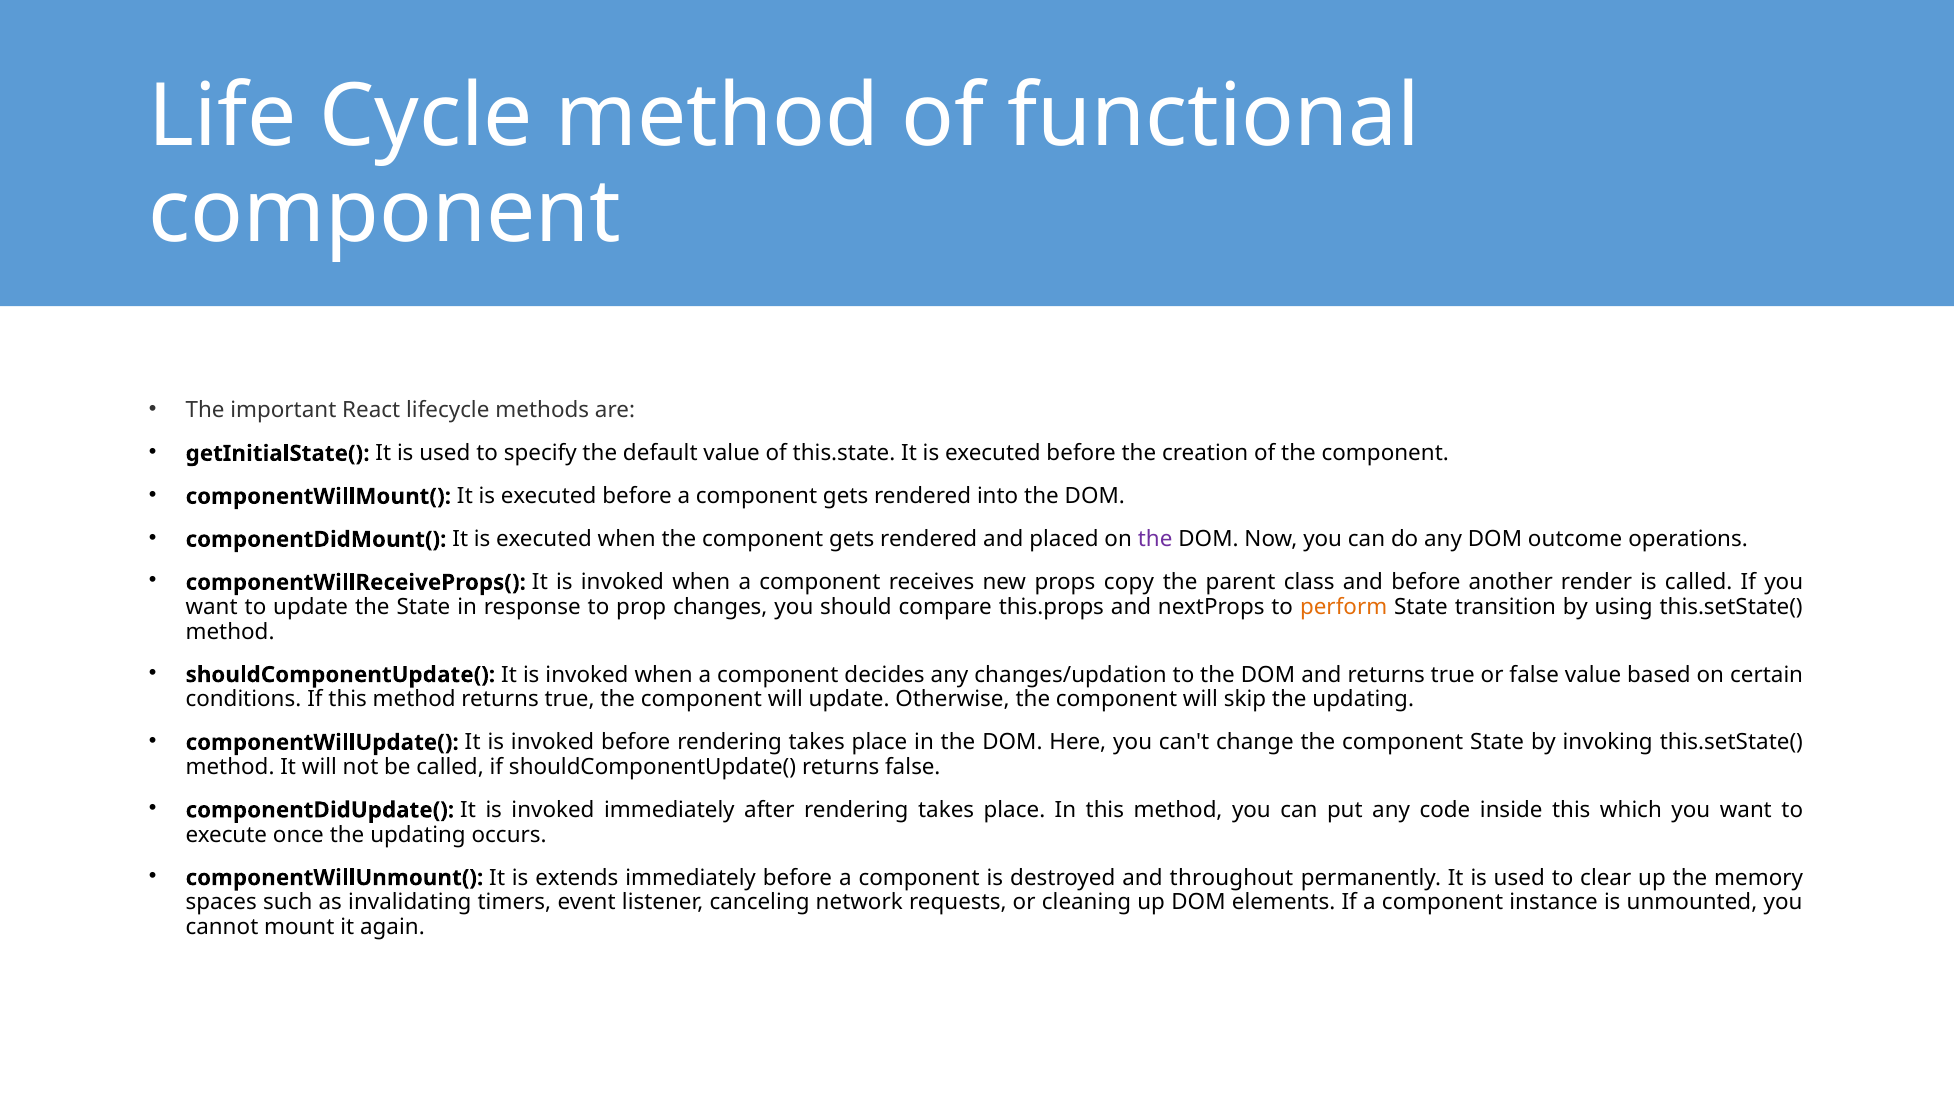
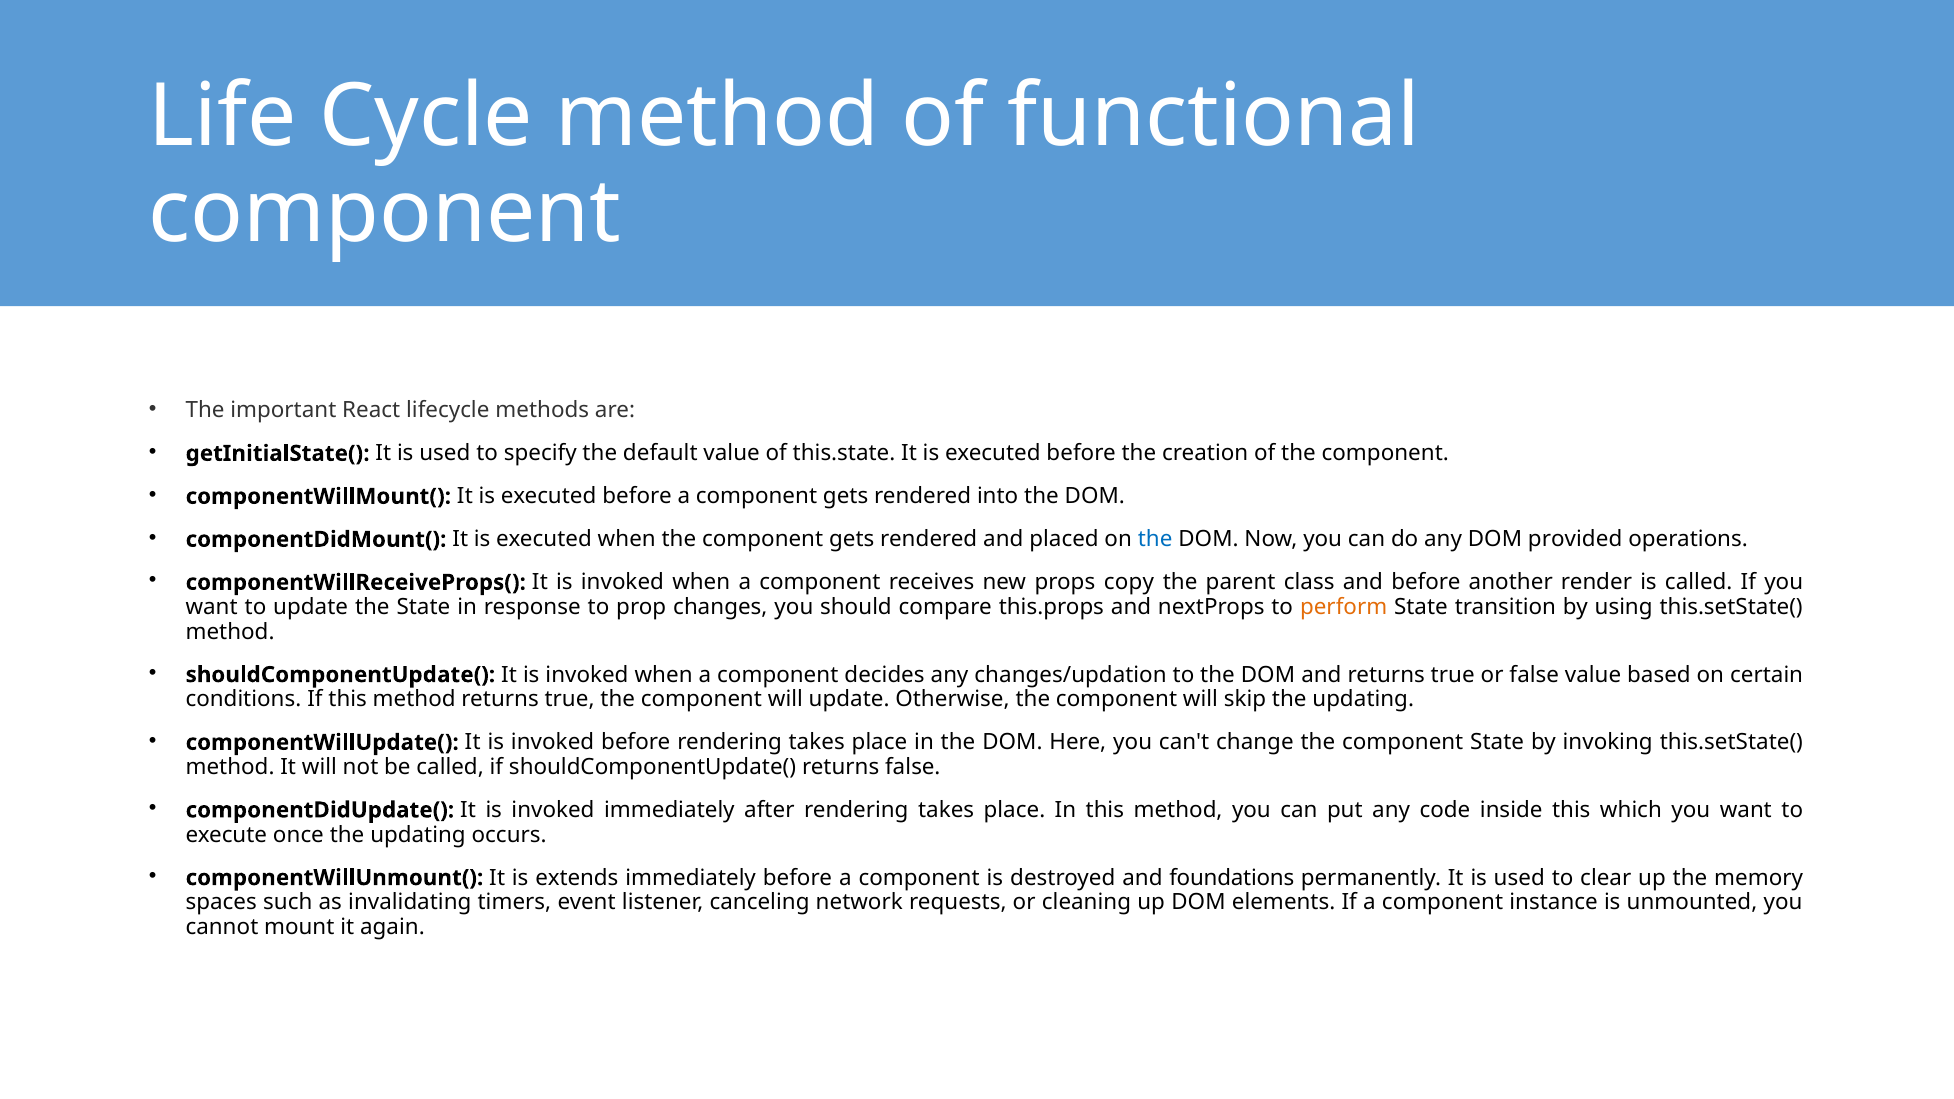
the colour: purple -> blue (1155, 539)
outcome: outcome -> provided (1575, 539)
throughout: throughout -> foundations (1232, 878)
